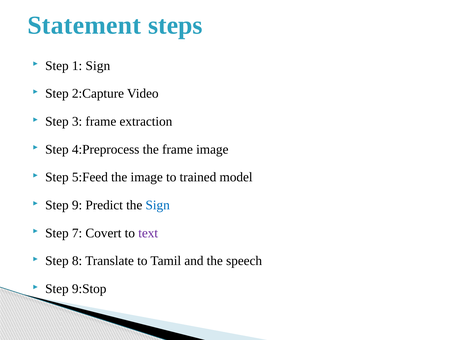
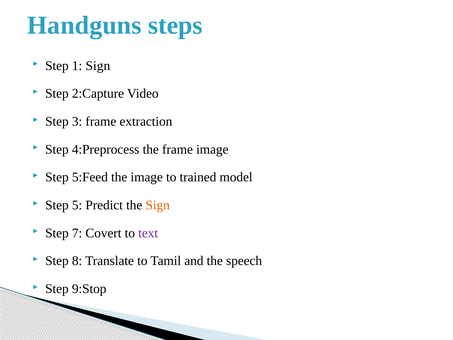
Statement: Statement -> Handguns (84, 25)
9: 9 -> 5 (77, 205)
Sign colour: blue -> orange (158, 205)
